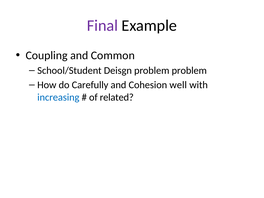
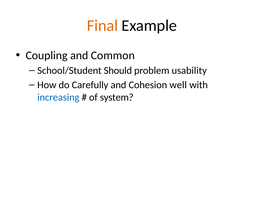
Final colour: purple -> orange (102, 26)
Deisgn: Deisgn -> Should (118, 71)
problem problem: problem -> usability (189, 71)
related: related -> system (117, 97)
